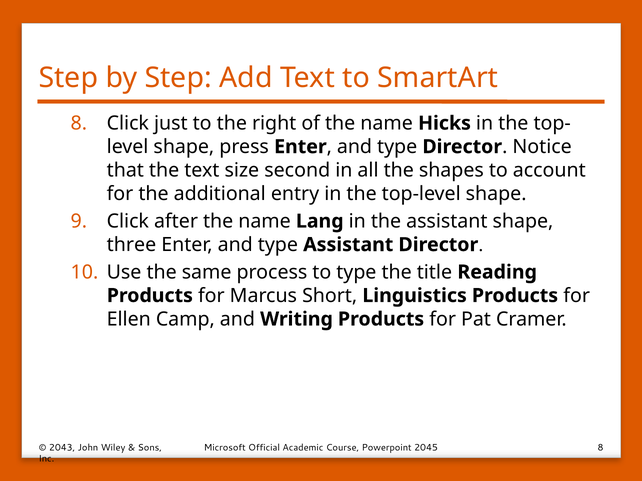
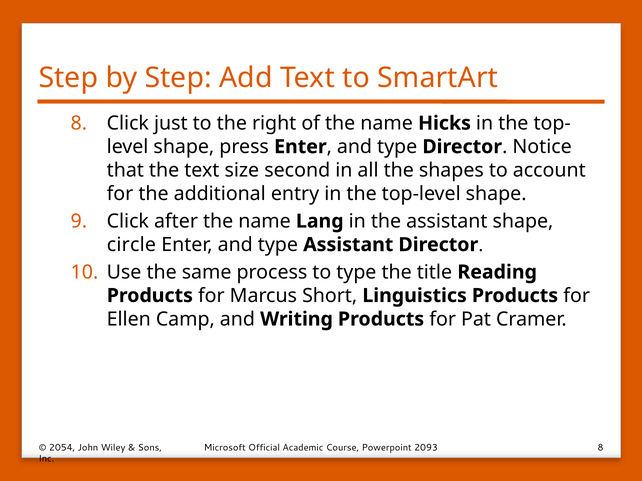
three: three -> circle (131, 245)
2043: 2043 -> 2054 (62, 448)
2045: 2045 -> 2093 (426, 448)
